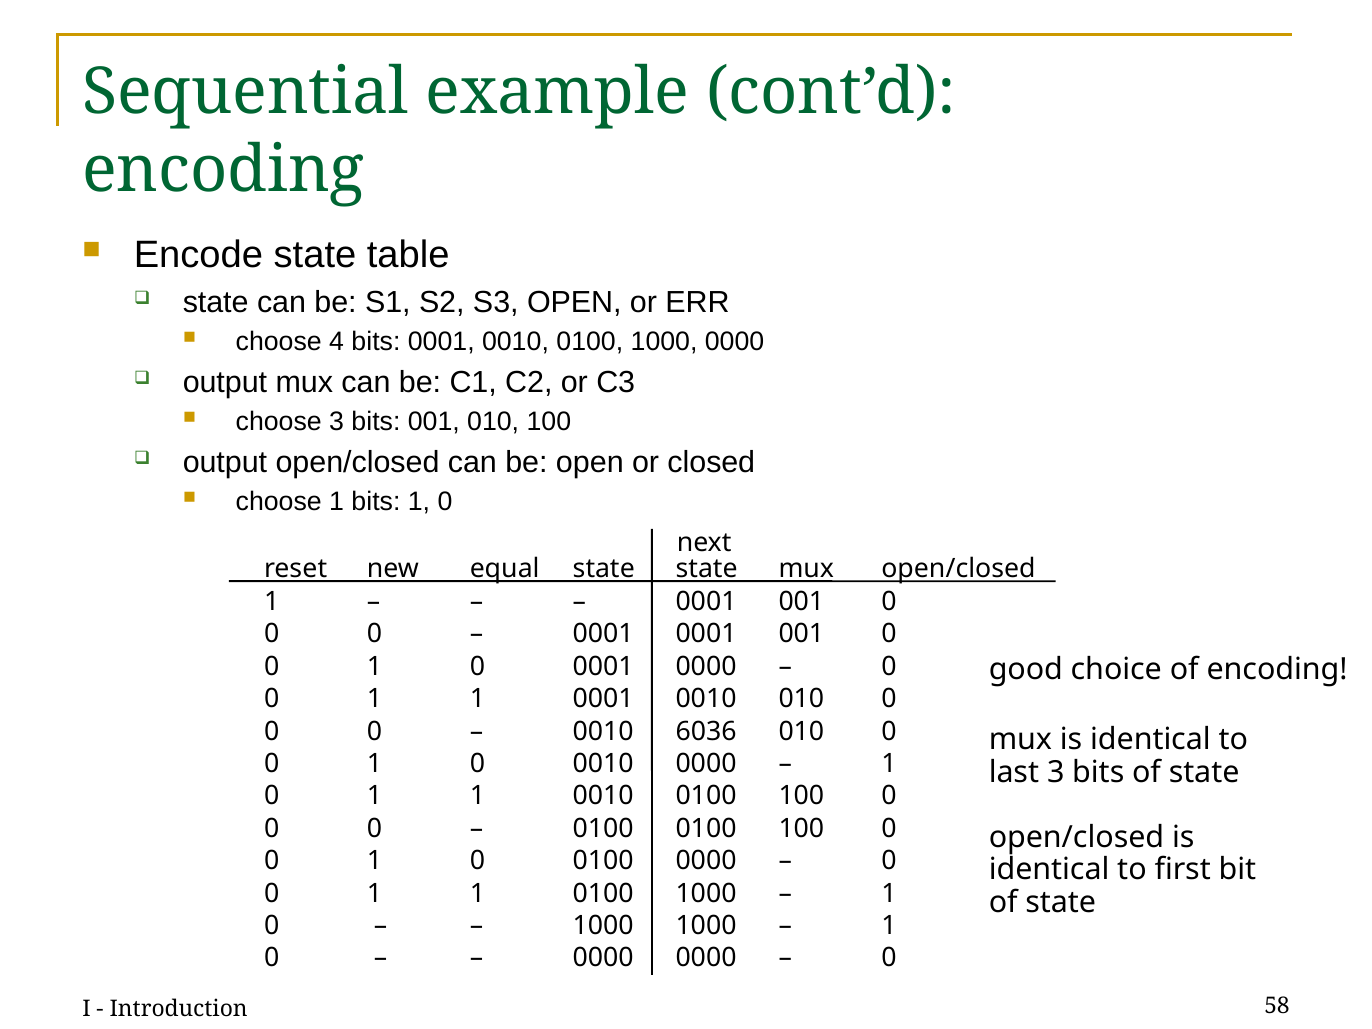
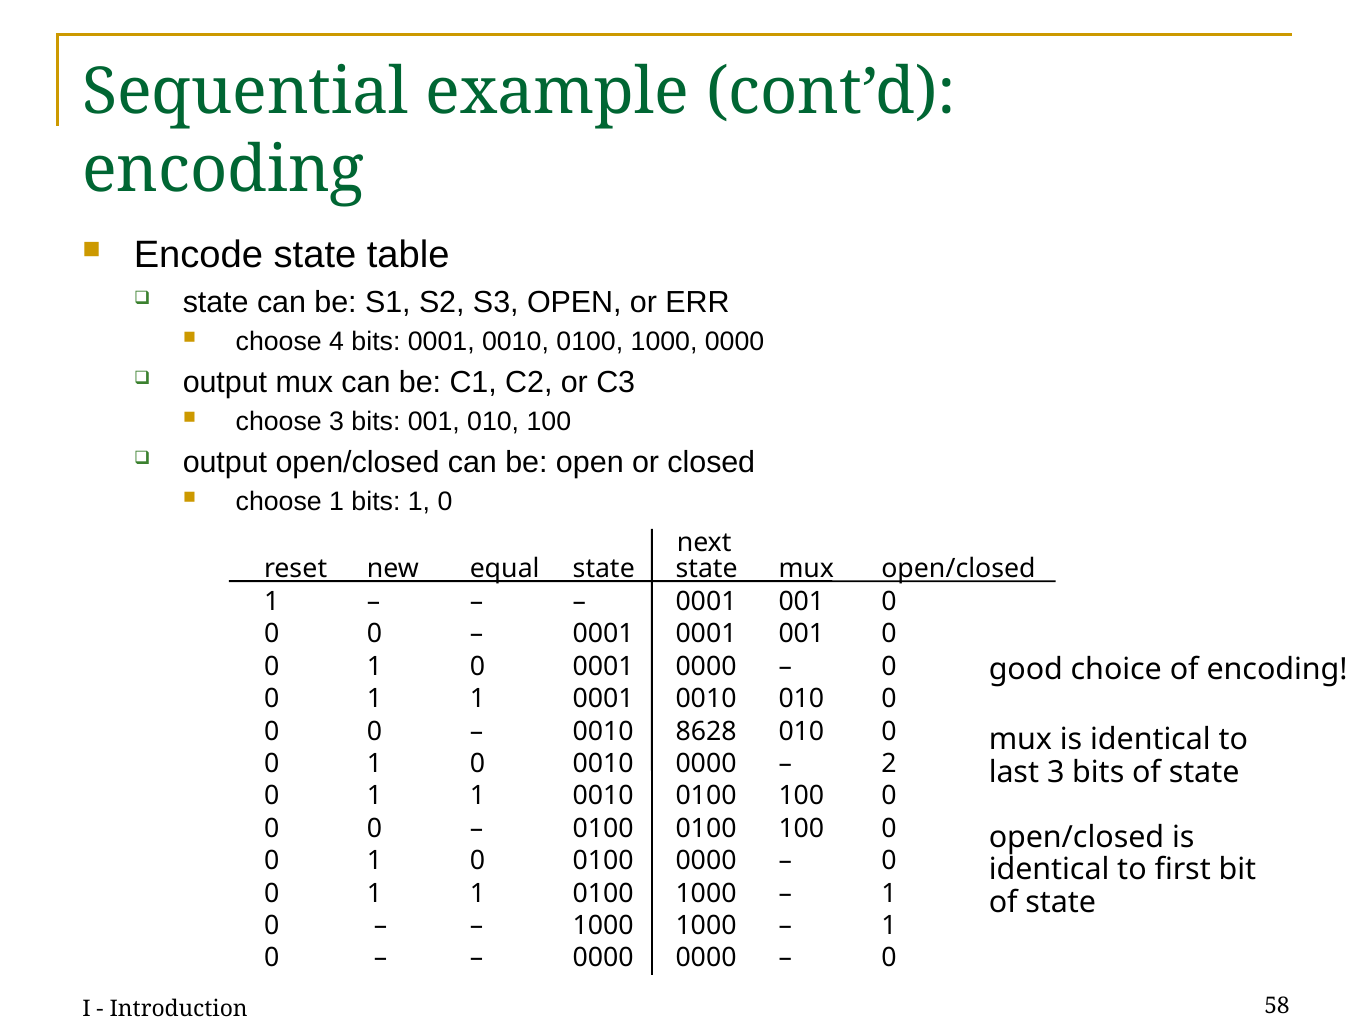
6036: 6036 -> 8628 (706, 731)
1: 1 -> 2 (889, 764)
